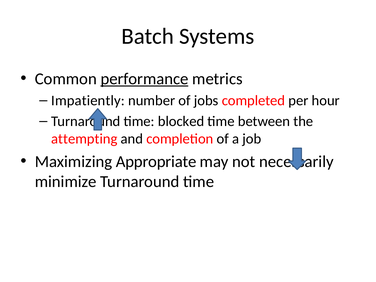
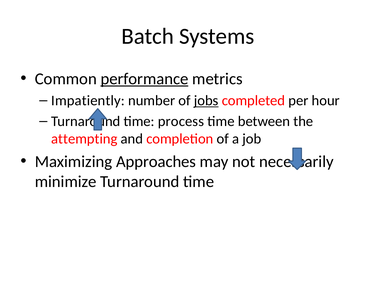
jobs underline: none -> present (206, 101)
blocked: blocked -> process (181, 121)
Appropriate: Appropriate -> Approaches (156, 162)
